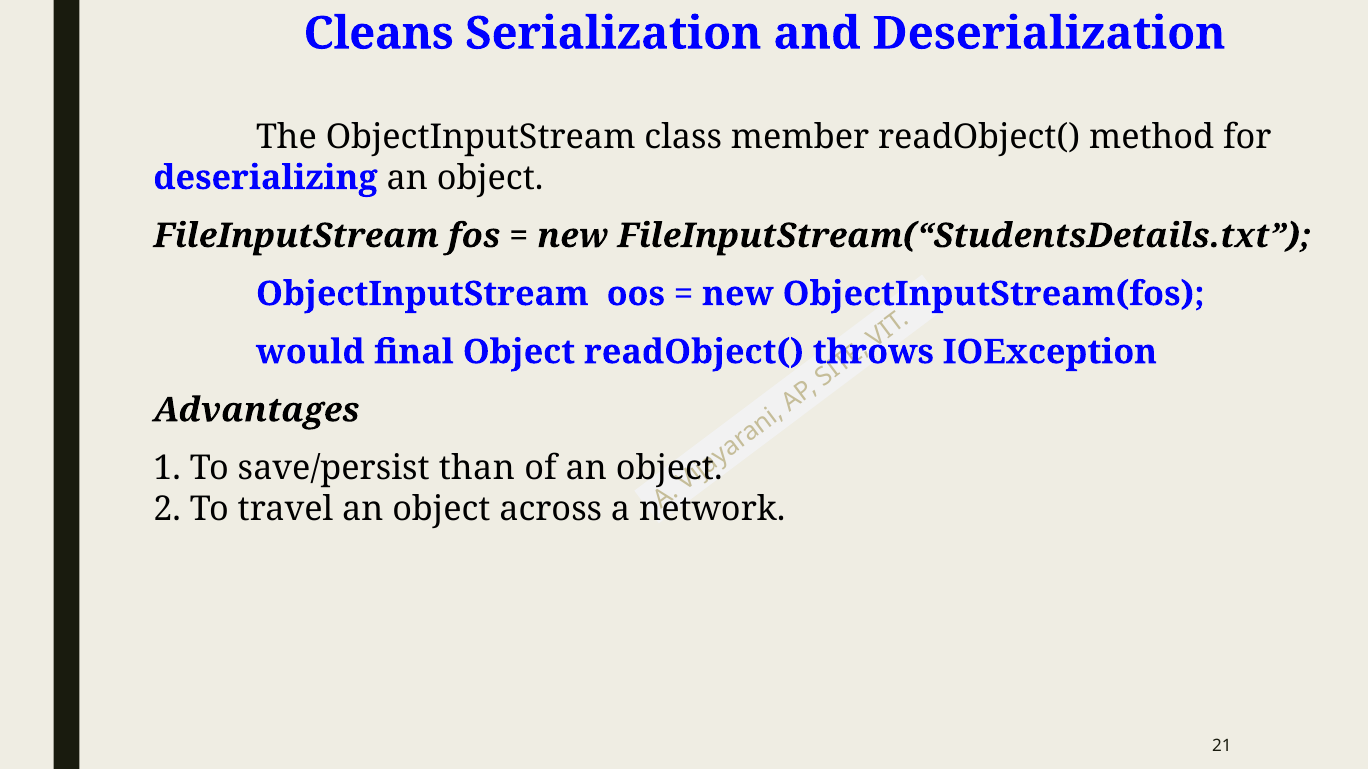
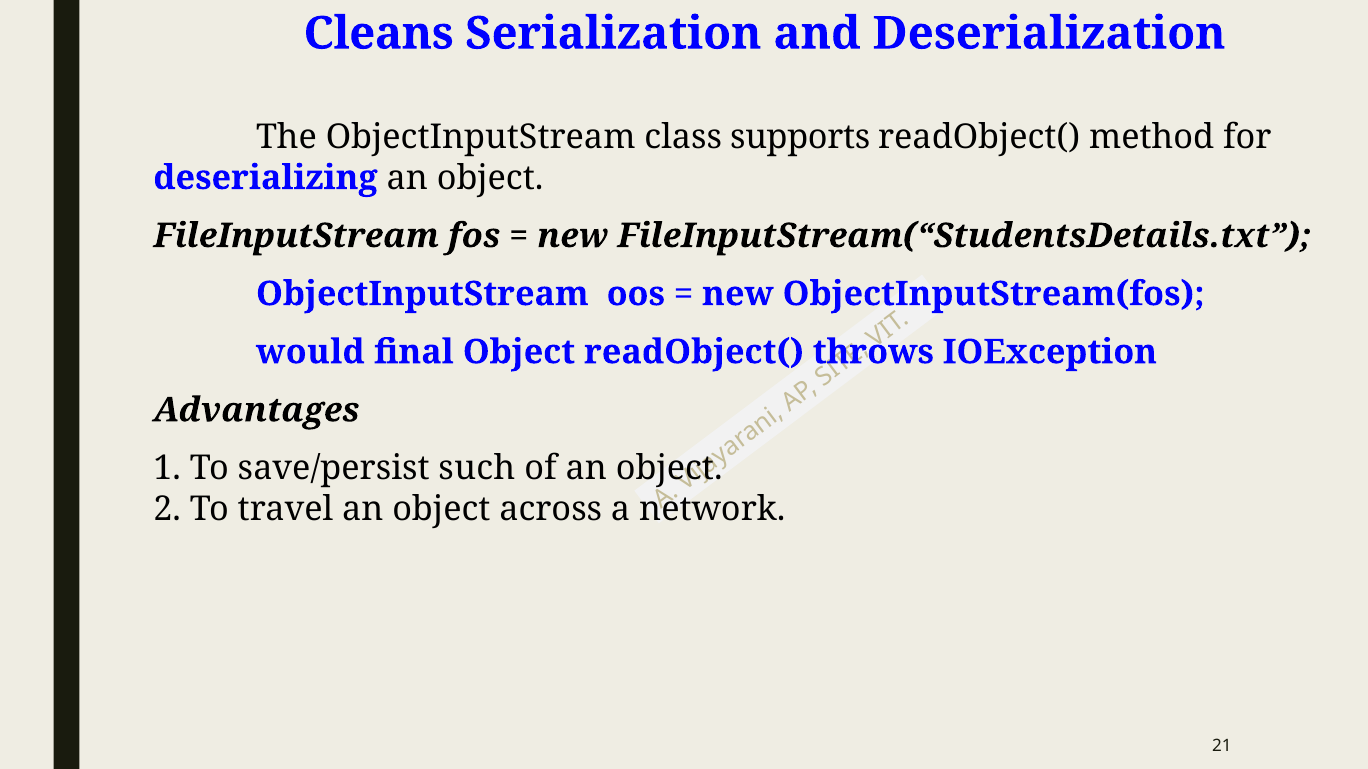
member: member -> supports (800, 137)
than: than -> such (477, 469)
